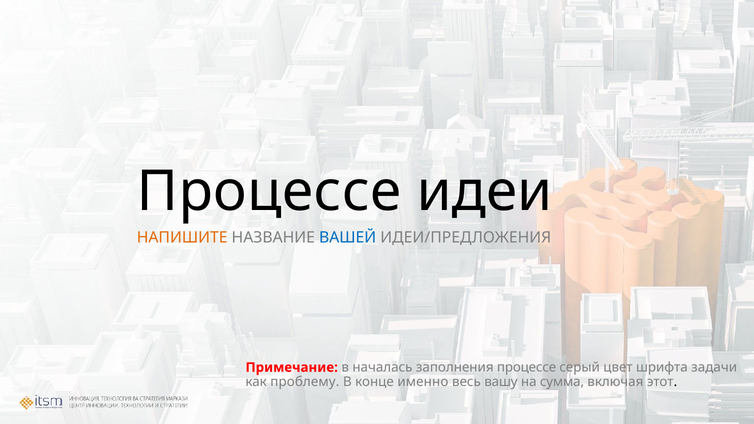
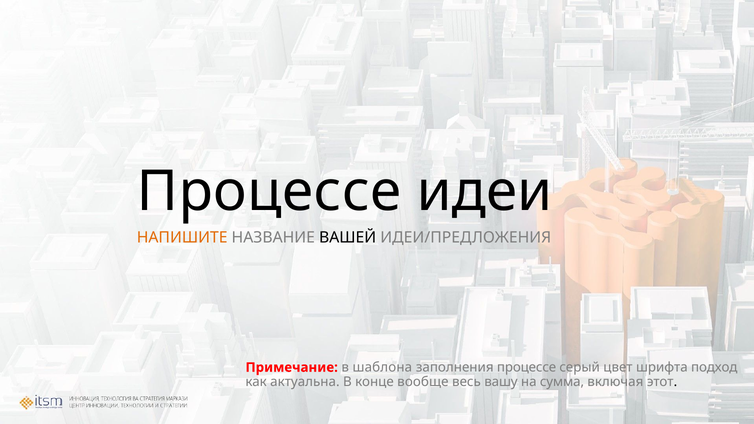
ВАШЕЙ colour: blue -> black (348, 238)
началась: началась -> шаблона (382, 368)
задачи: задачи -> подход (714, 368)
проблему: проблему -> актуальна (305, 382)
именно: именно -> вообще (423, 382)
